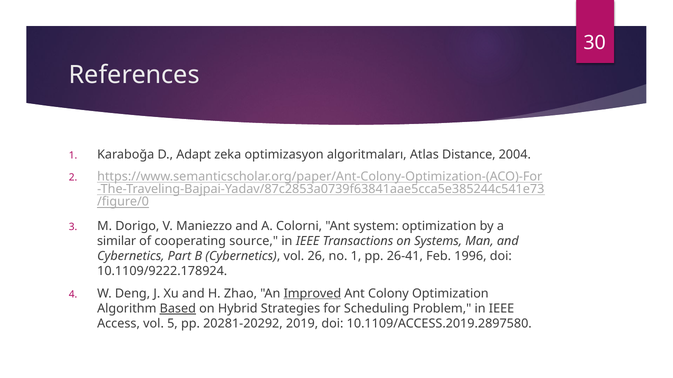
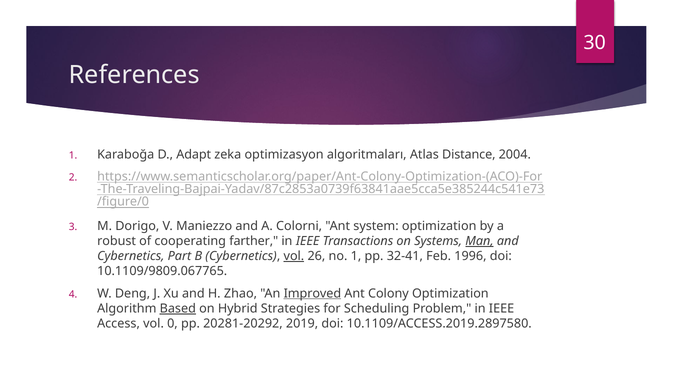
similar: similar -> robust (117, 241)
source: source -> farther (254, 241)
Man underline: none -> present (479, 241)
vol underline: none -> present (294, 257)
26-41: 26-41 -> 32-41 (405, 257)
10.1109/9222.178924: 10.1109/9222.178924 -> 10.1109/9809.067765 (162, 272)
5: 5 -> 0 (172, 324)
